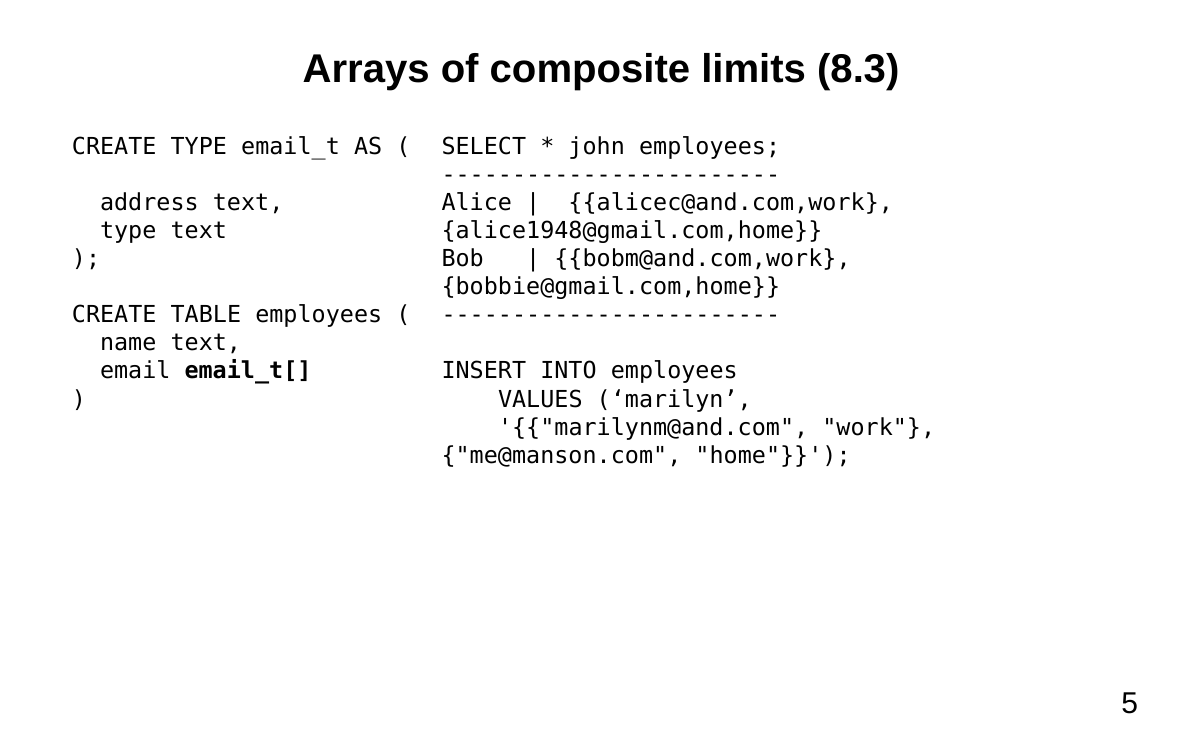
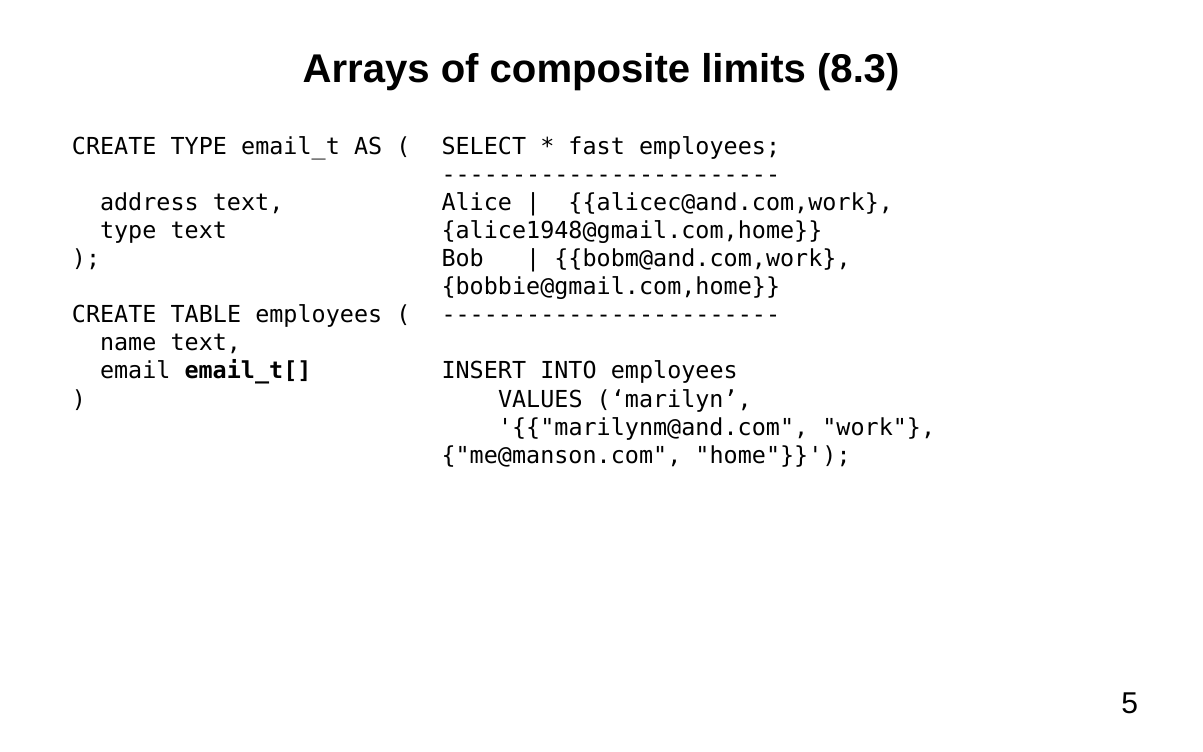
john: john -> fast (597, 146)
